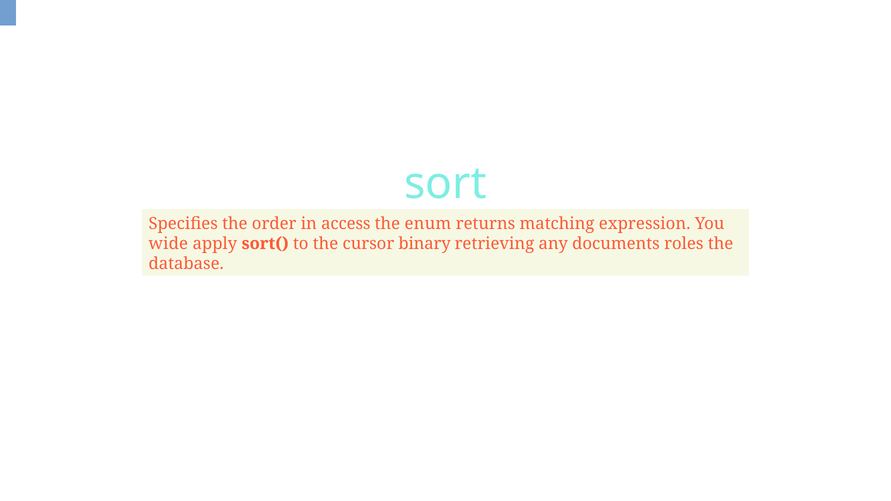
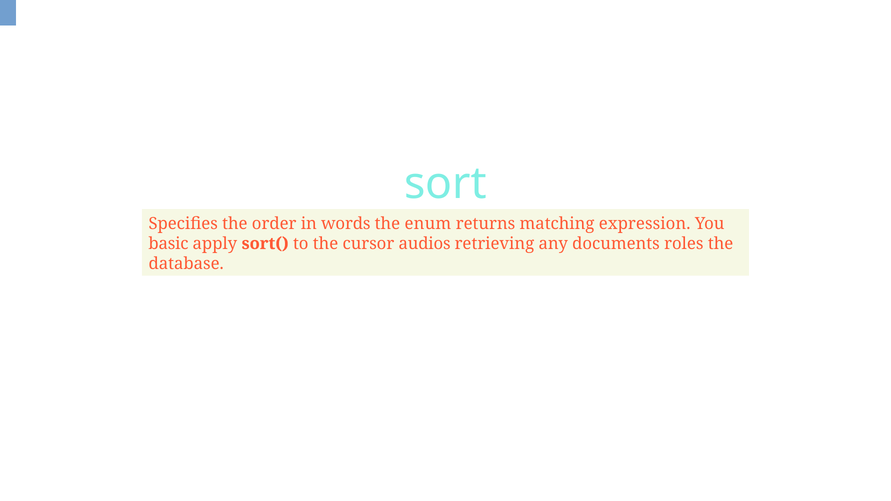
access: access -> words (346, 224)
wide: wide -> basic (169, 244)
binary: binary -> audios (425, 244)
